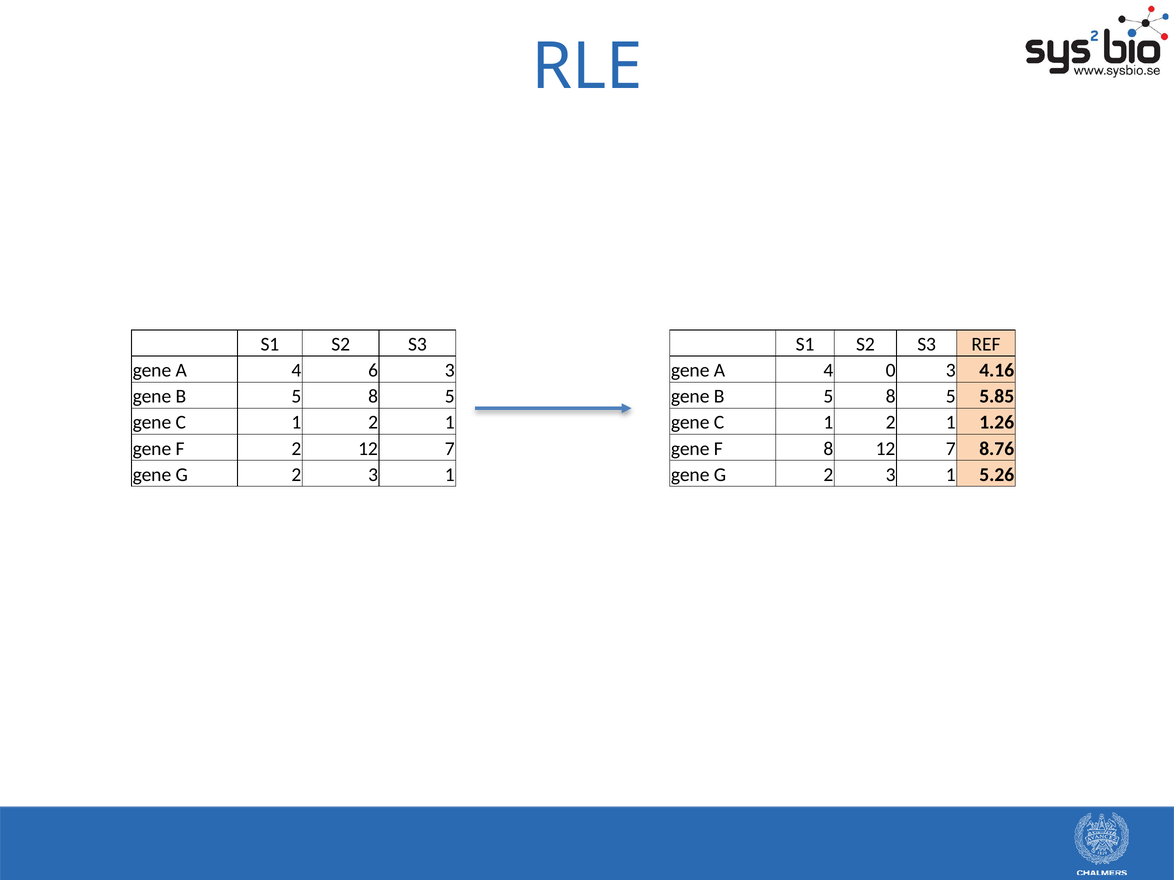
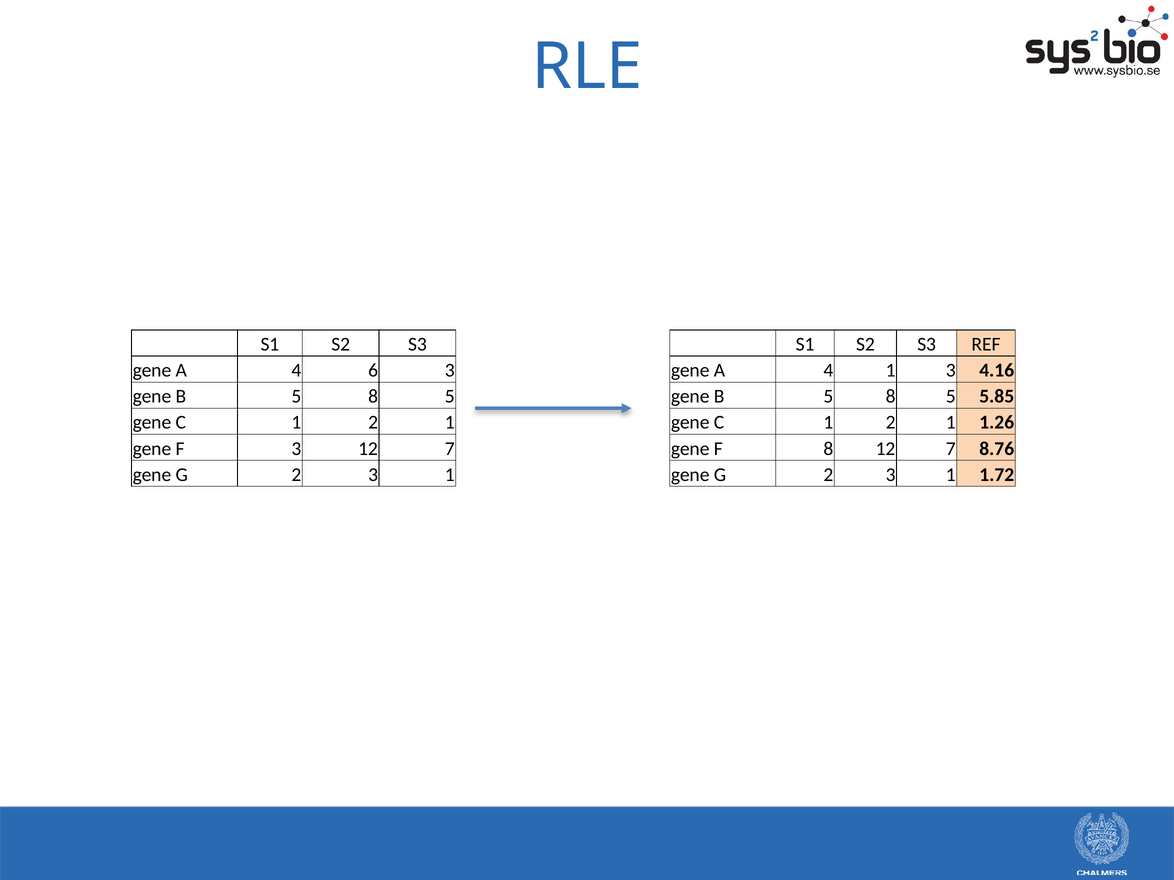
4 0: 0 -> 1 (891, 371)
F 2: 2 -> 3 (296, 449)
5.26: 5.26 -> 1.72 (997, 475)
